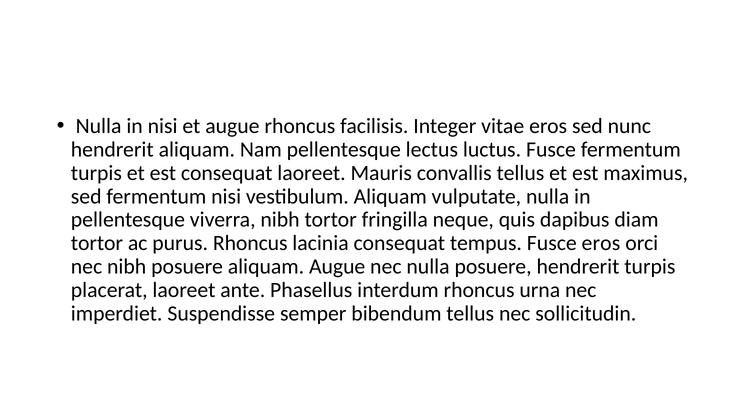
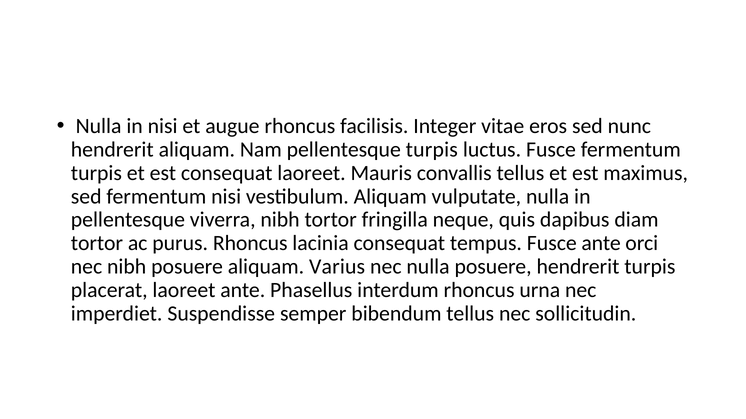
pellentesque lectus: lectus -> turpis (432, 150)
Fusce eros: eros -> ante (601, 244)
aliquam Augue: Augue -> Varius (337, 267)
